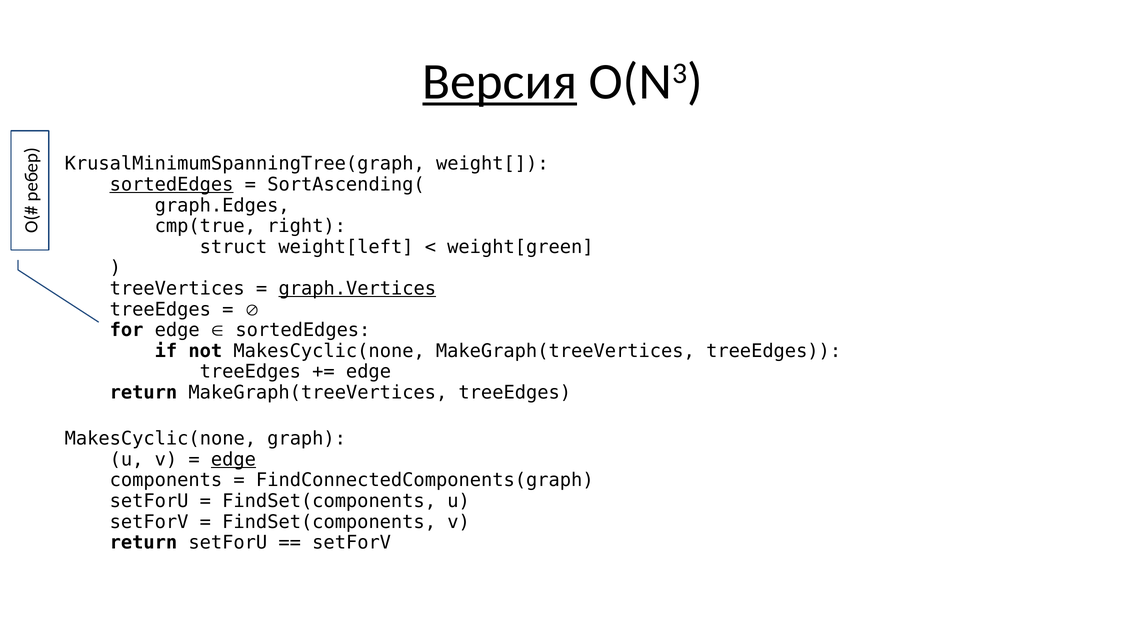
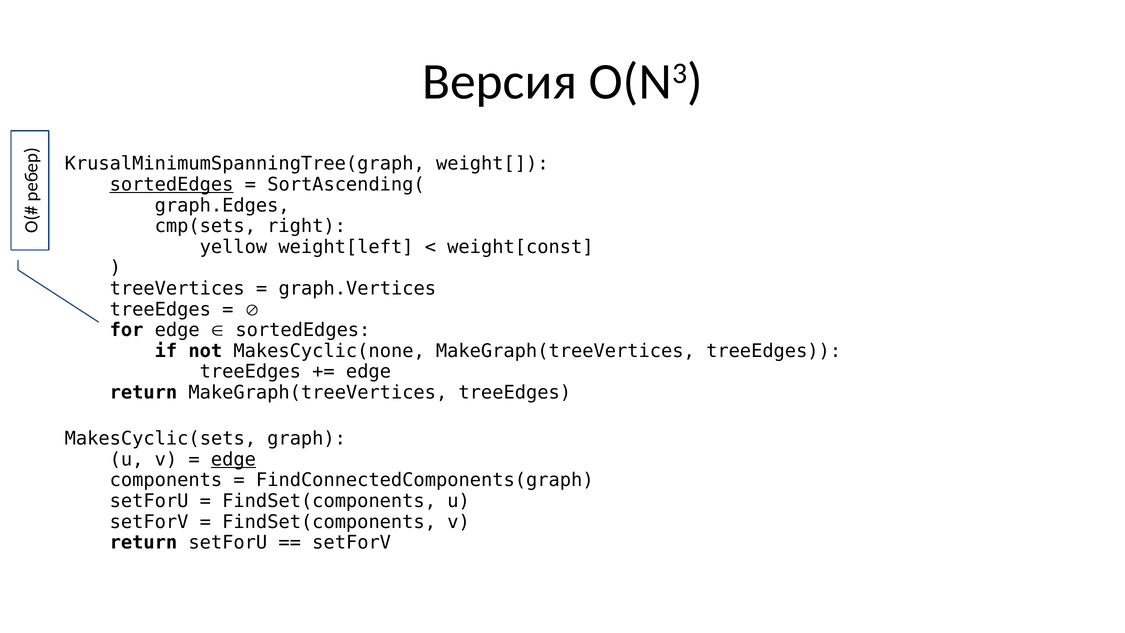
Версия underline: present -> none (500, 82)
cmp(true: cmp(true -> cmp(sets (205, 226)
struct: struct -> yellow (233, 247)
weight[green: weight[green -> weight[const (520, 247)
graph.Vertices underline: present -> none (357, 288)
MakesCyclic(none: MakesCyclic(none -> MakesCyclic(sets (160, 439)
